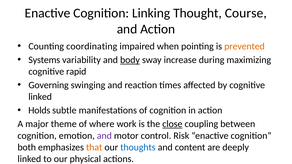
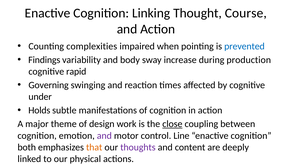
coordinating: coordinating -> complexities (92, 46)
prevented colour: orange -> blue (244, 46)
Systems: Systems -> Findings (44, 60)
body underline: present -> none (130, 60)
maximizing: maximizing -> production (249, 60)
linked: linked -> under (40, 97)
where: where -> design (102, 124)
Risk: Risk -> Line (181, 136)
thoughts colour: blue -> purple (138, 148)
